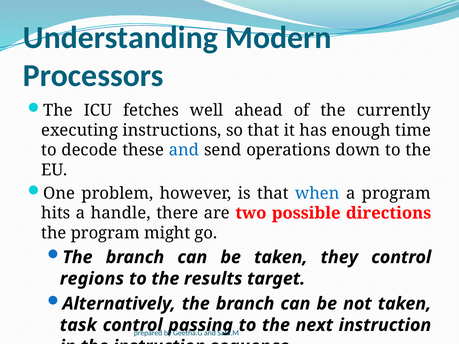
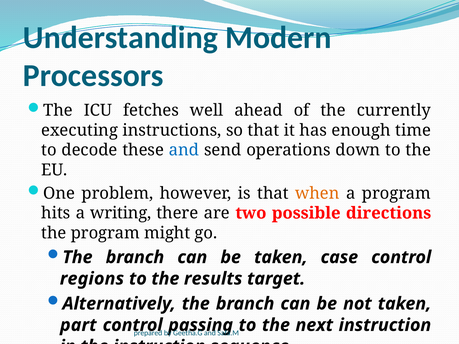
when colour: blue -> orange (317, 193)
handle: handle -> writing (121, 213)
they: they -> case (339, 257)
task: task -> part (78, 325)
